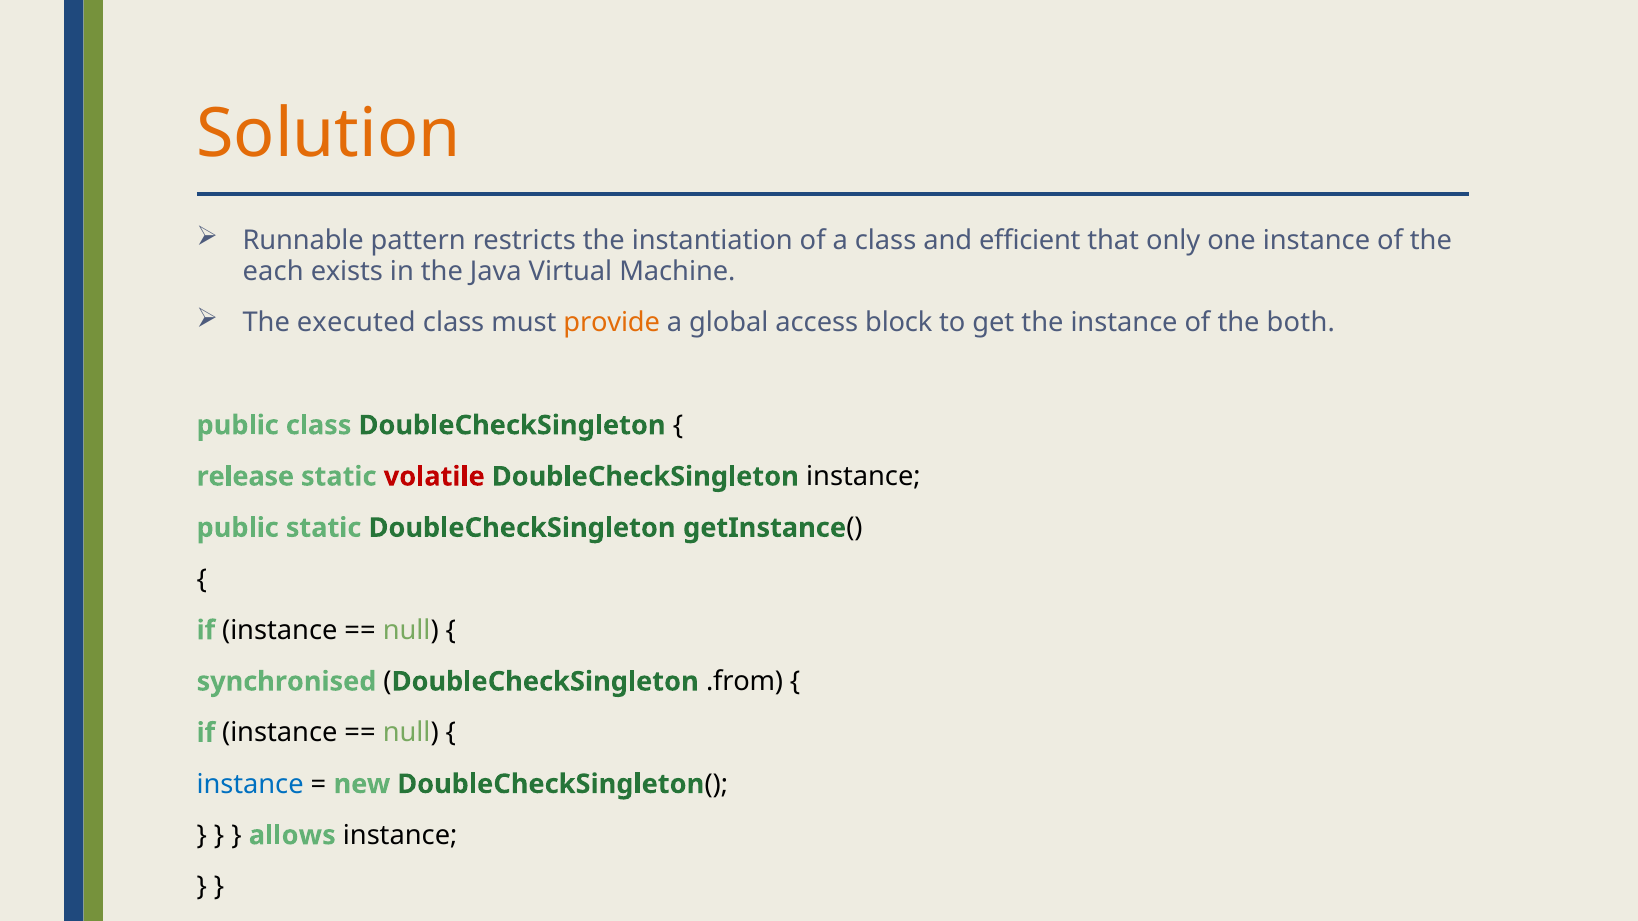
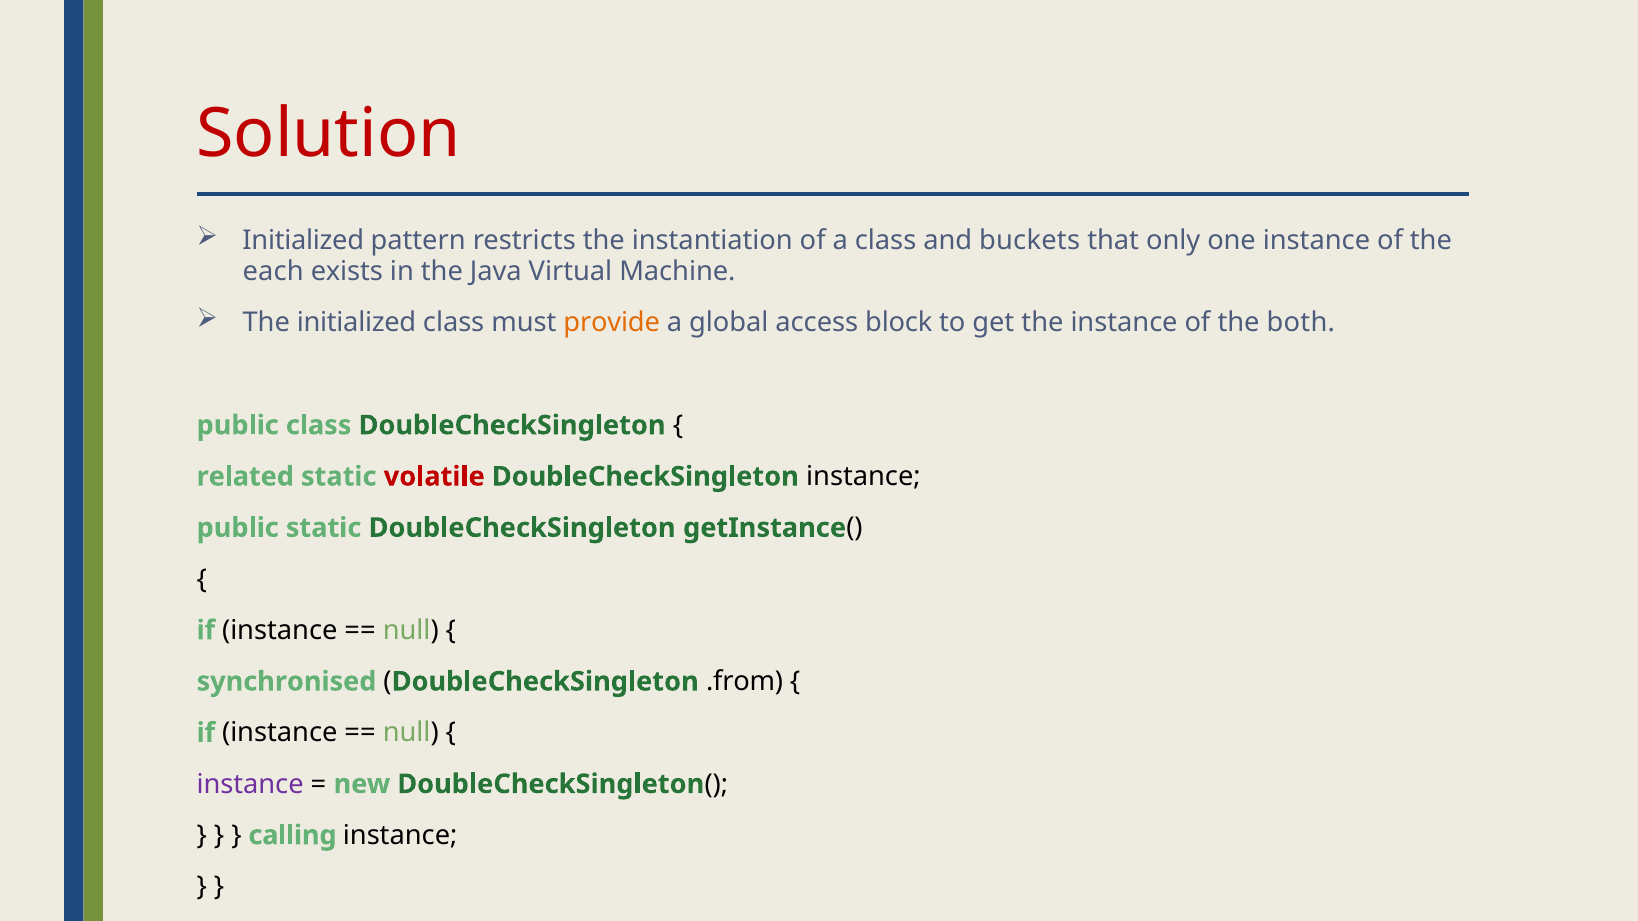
Solution colour: orange -> red (328, 134)
Runnable: Runnable -> Initialized (303, 241)
efficient: efficient -> buckets (1030, 241)
The executed: executed -> initialized (357, 323)
release: release -> related (245, 477)
instance colour: blue -> purple (250, 784)
allows: allows -> calling (292, 836)
